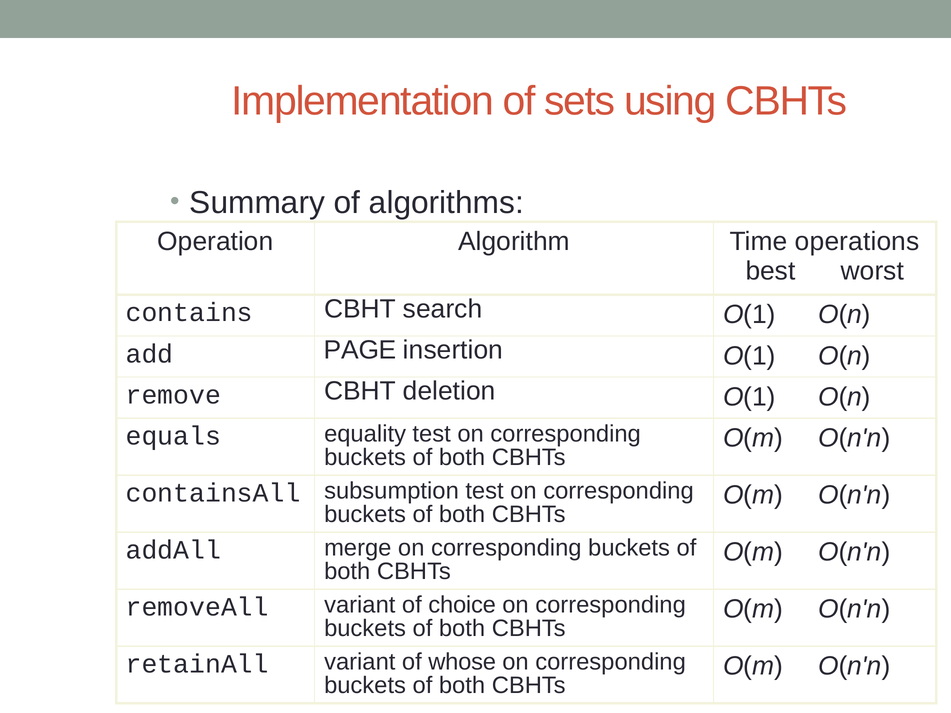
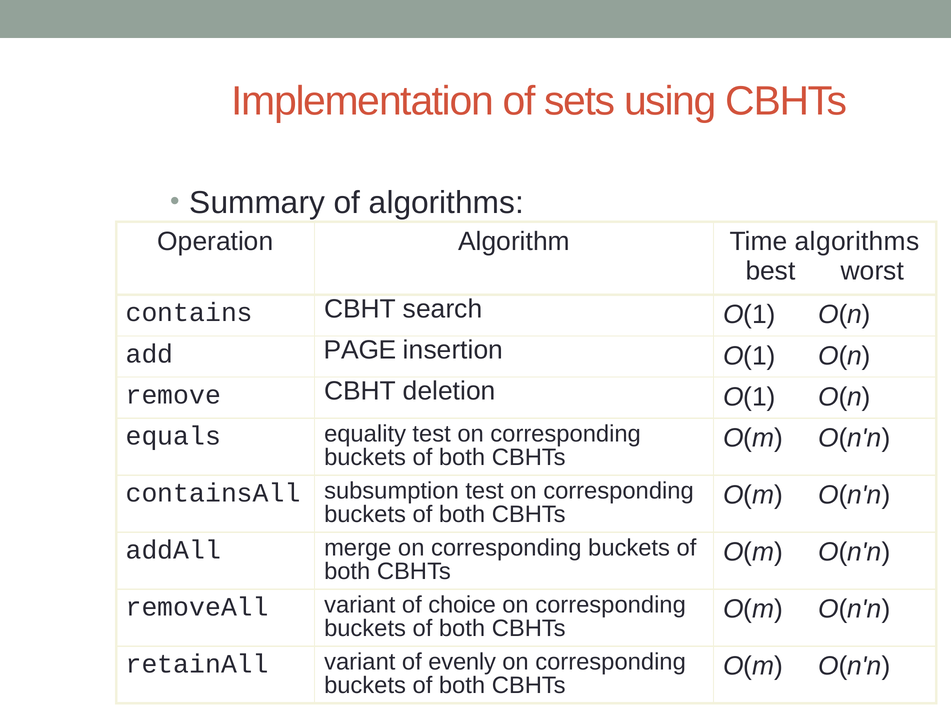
Time operations: operations -> algorithms (857, 242)
whose: whose -> evenly (462, 662)
